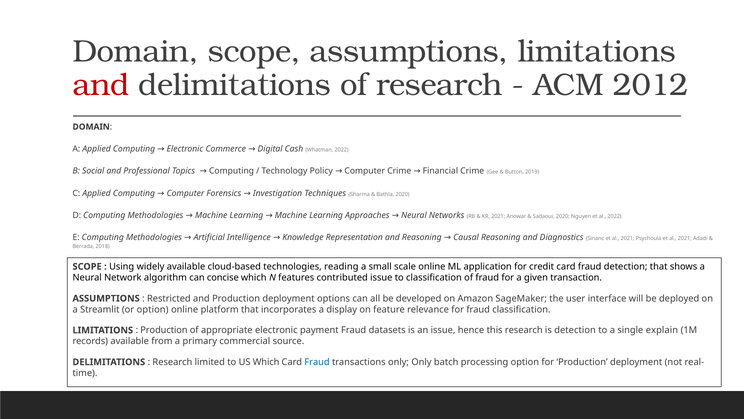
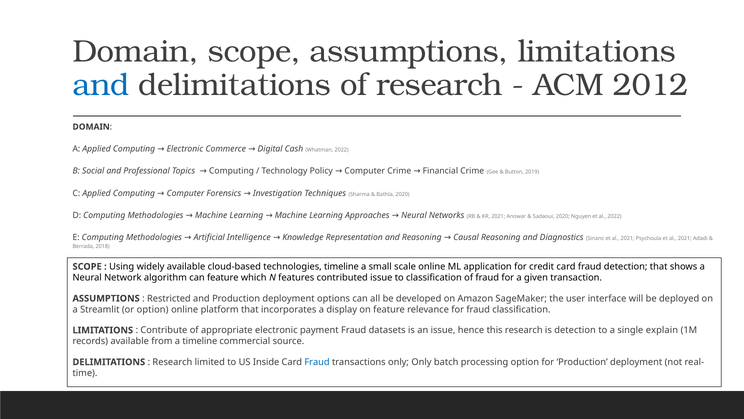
and colour: red -> blue (101, 85)
technologies reading: reading -> timeline (341, 266)
can concise: concise -> feature (223, 277)
Production: Production -> Contribute (164, 330)
a primary: primary -> timeline (200, 341)
US Which: Which -> Inside (266, 362)
